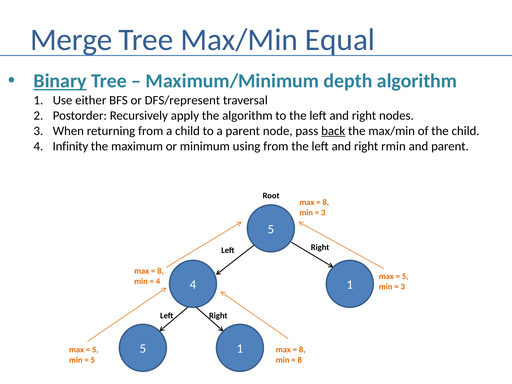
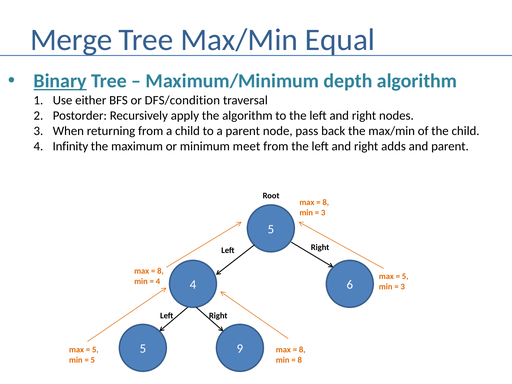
DFS/represent: DFS/represent -> DFS/condition (182, 100)
back underline: present -> none (333, 131)
using: using -> meet (247, 146)
rmin: rmin -> adds (394, 146)
4 1: 1 -> 6 (350, 285)
5 1: 1 -> 9 (240, 349)
